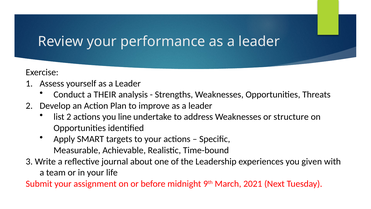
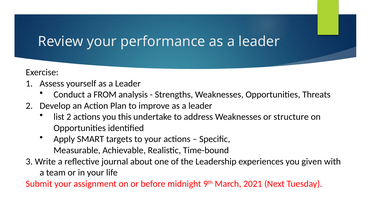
THEIR: THEIR -> FROM (105, 94)
line: line -> this (125, 117)
